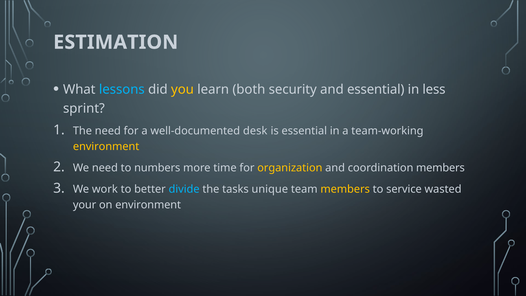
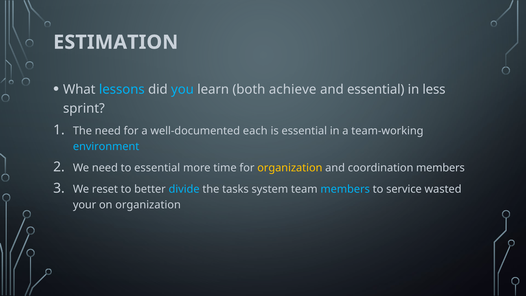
you colour: yellow -> light blue (182, 89)
security: security -> achieve (293, 89)
desk: desk -> each (255, 131)
environment colour: yellow -> light blue (106, 147)
to numbers: numbers -> essential (157, 168)
work: work -> reset (105, 189)
unique: unique -> system (270, 189)
members colour: yellow -> light blue (345, 189)
on environment: environment -> organization (148, 205)
